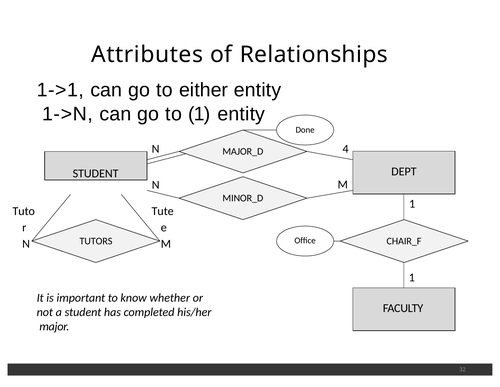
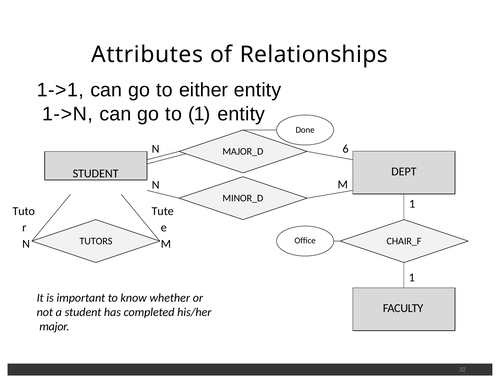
4: 4 -> 6 (346, 149)
